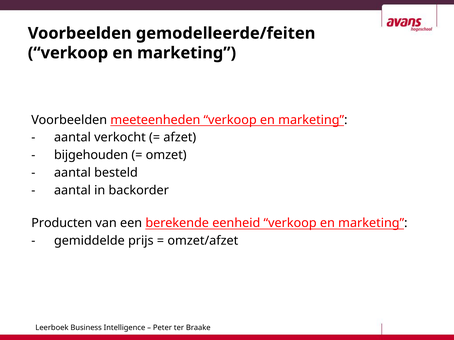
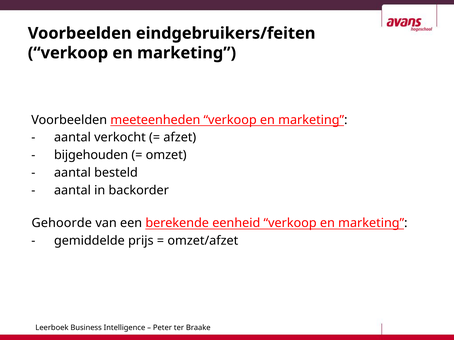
gemodelleerde/feiten: gemodelleerde/feiten -> eindgebruikers/feiten (226, 33)
Producten: Producten -> Gehoorde (62, 223)
